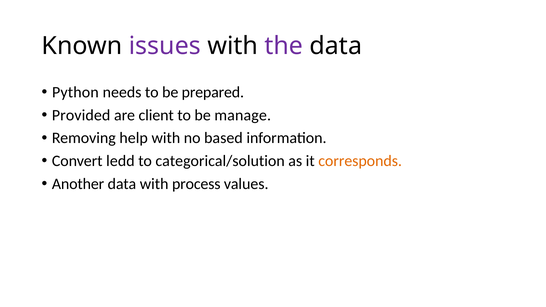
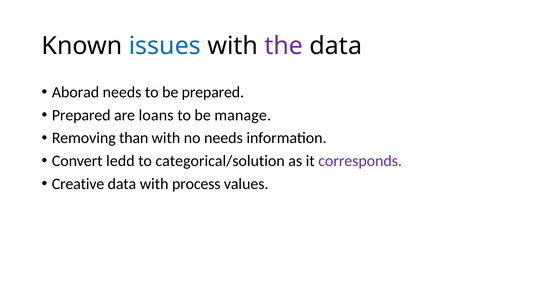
issues colour: purple -> blue (165, 46)
Python: Python -> Aborad (76, 92)
Provided: Provided -> Prepared (81, 115)
client: client -> loans (156, 115)
help: help -> than (134, 138)
no based: based -> needs (223, 138)
corresponds colour: orange -> purple (360, 161)
Another: Another -> Creative (78, 184)
